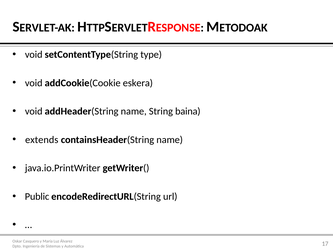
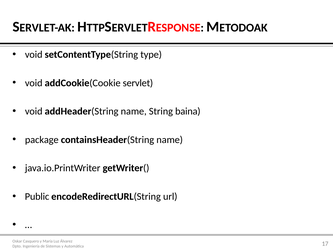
eskera: eskera -> servlet (138, 83)
extends: extends -> package (42, 140)
